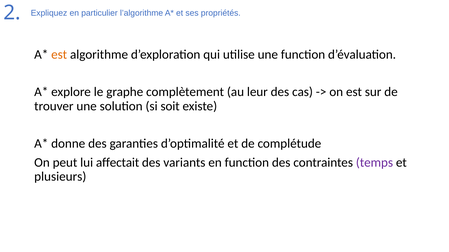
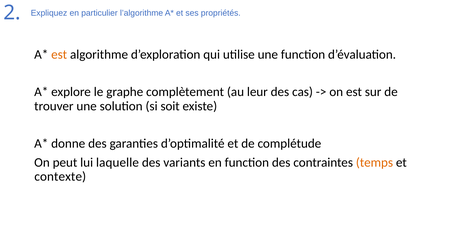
affectait: affectait -> laquelle (117, 163)
temps colour: purple -> orange (374, 163)
plusieurs: plusieurs -> contexte (60, 177)
